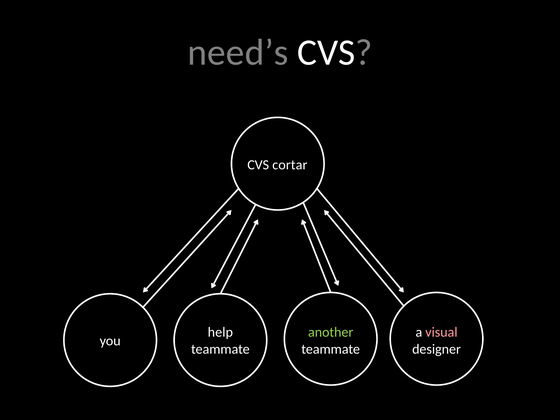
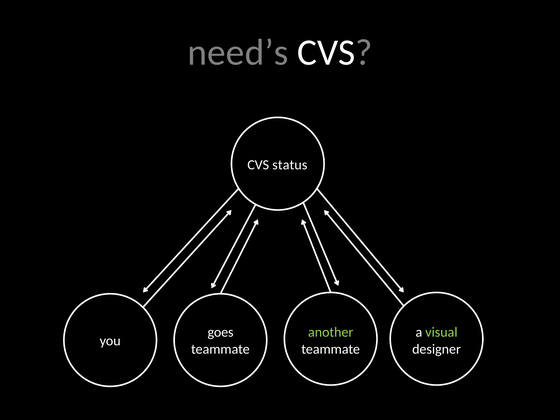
cortar: cortar -> status (290, 165)
help: help -> goes (220, 332)
visual colour: pink -> light green (441, 332)
